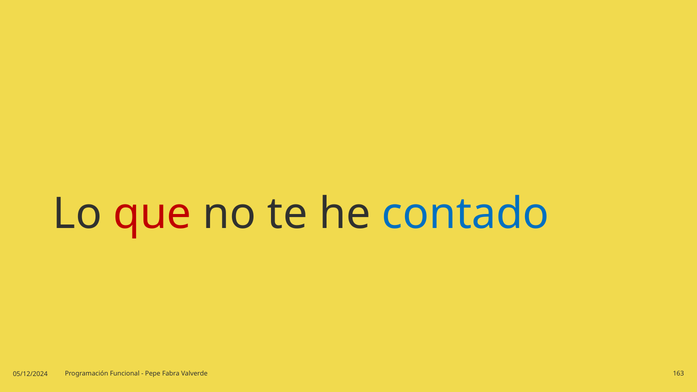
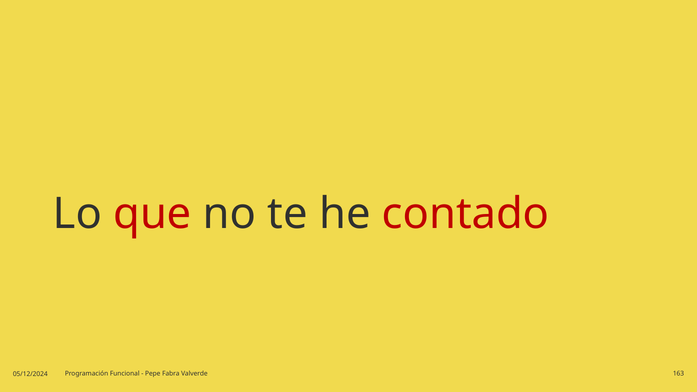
contado colour: blue -> red (466, 214)
